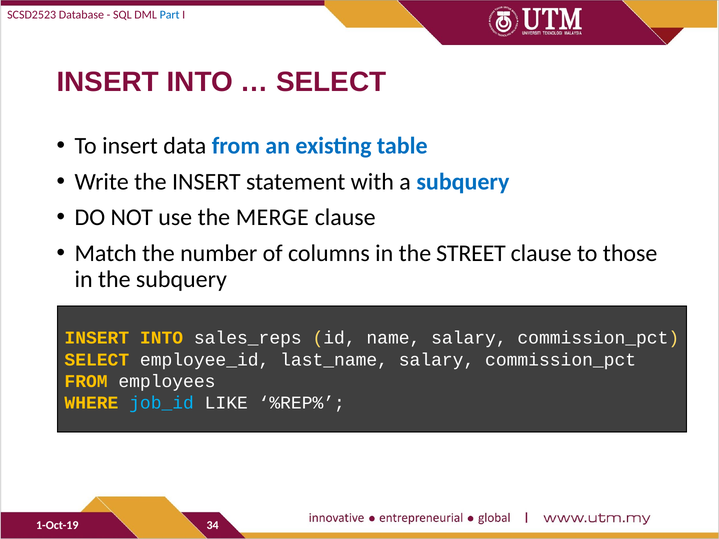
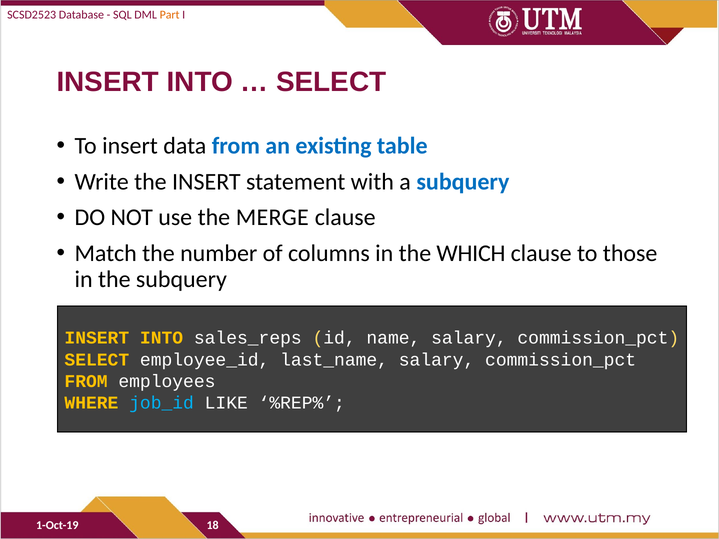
Part colour: blue -> orange (170, 15)
STREET: STREET -> WHICH (471, 253)
34: 34 -> 18 (213, 526)
